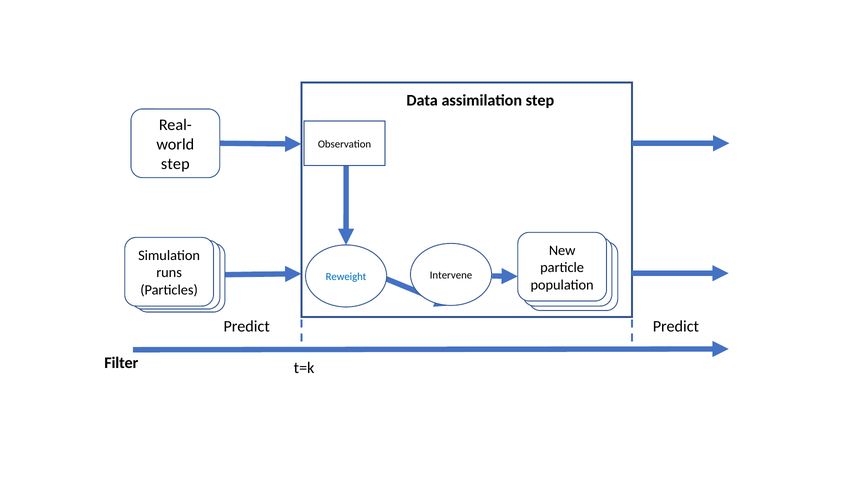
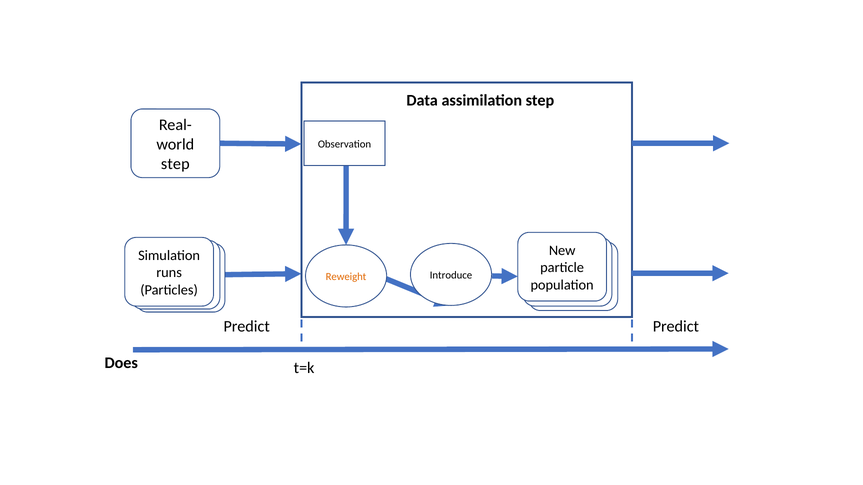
Intervene: Intervene -> Introduce (451, 275)
Reweight colour: blue -> orange (346, 277)
Filter: Filter -> Does (121, 363)
